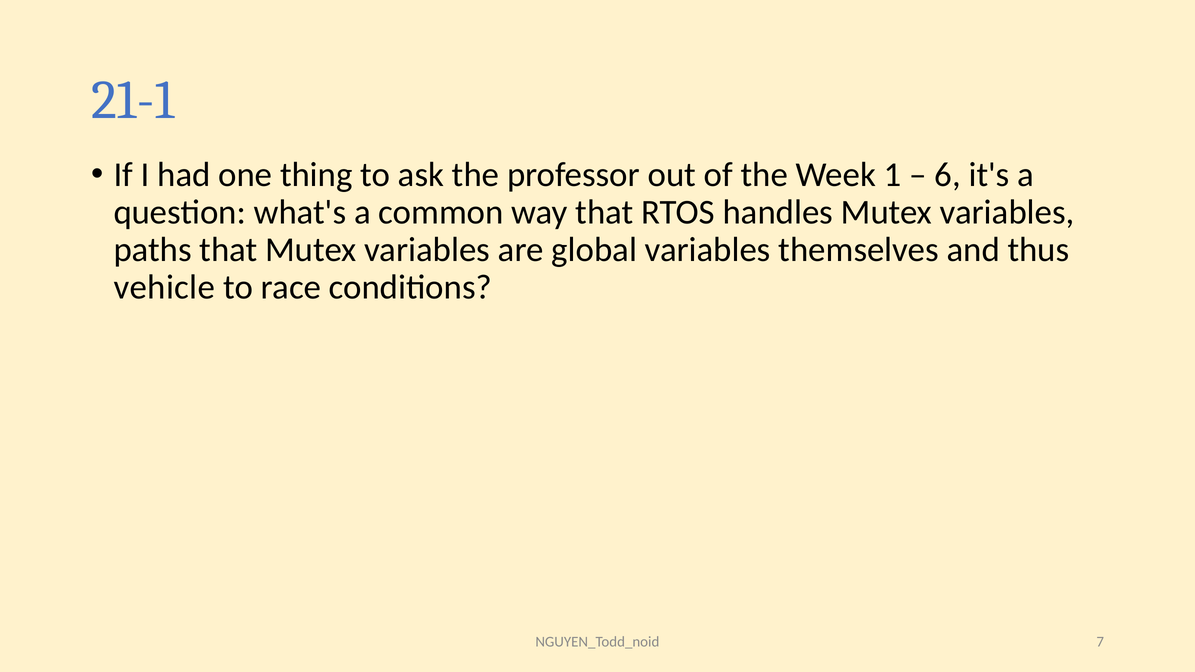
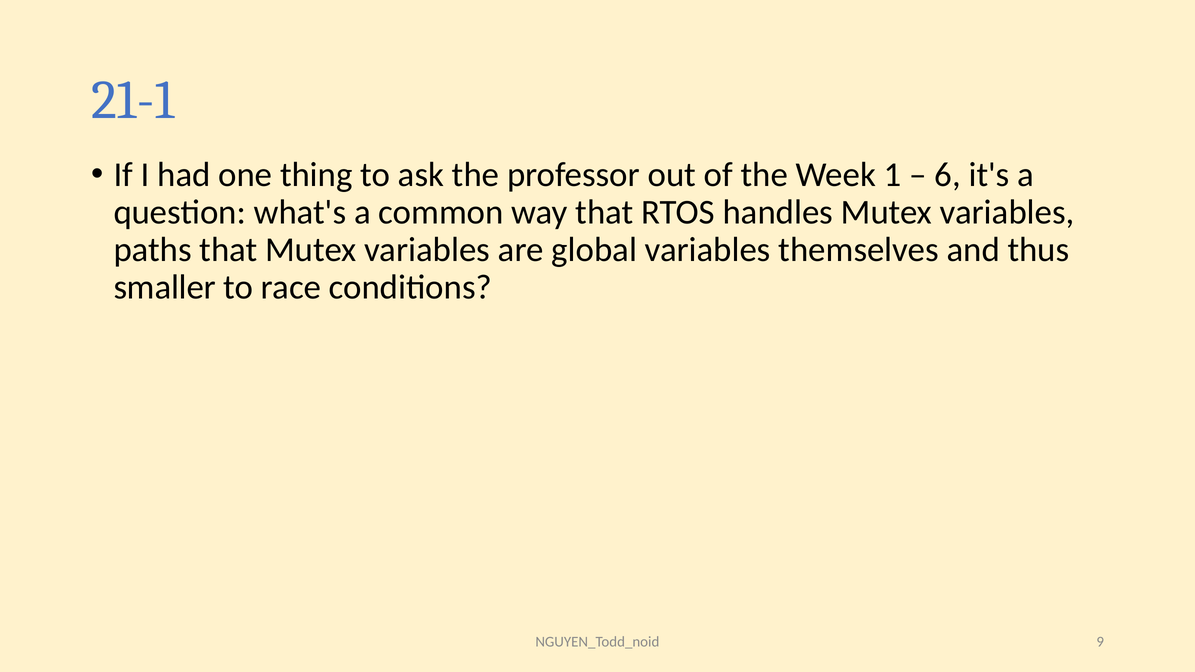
vehicle: vehicle -> smaller (165, 287)
7: 7 -> 9 (1100, 642)
